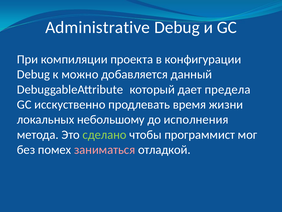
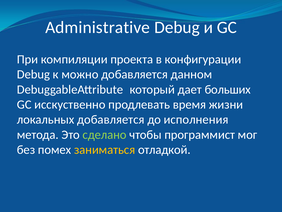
данный: данный -> данном (191, 74)
предела: предела -> больших (228, 89)
локальных небольшому: небольшому -> добавляется (111, 119)
заниматься colour: pink -> yellow (105, 149)
